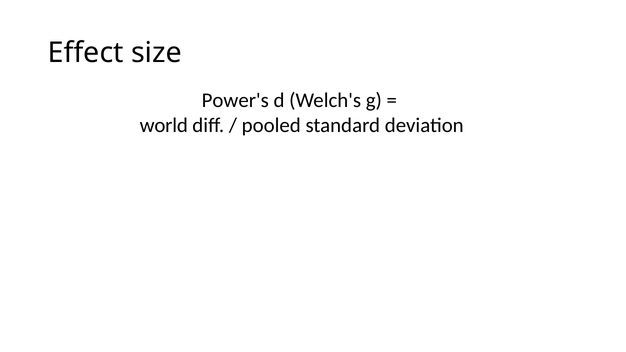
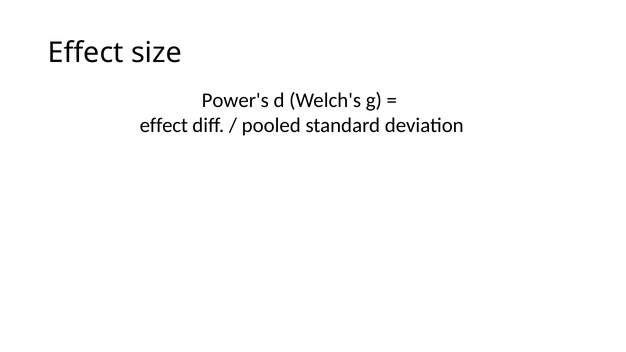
world: world -> effect (164, 125)
